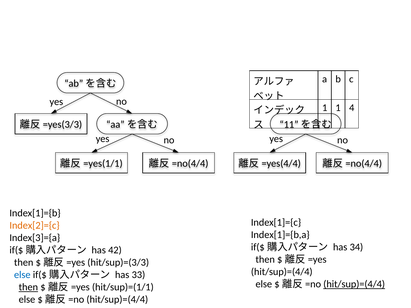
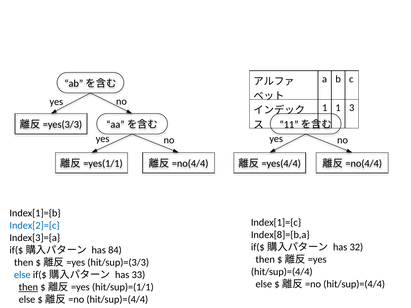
4: 4 -> 3 (352, 108)
Index[2]={c colour: orange -> blue (35, 226)
Index[1]={b,a: Index[1]={b,a -> Index[8]={b,a (280, 235)
34: 34 -> 32 (356, 247)
42: 42 -> 84 (115, 250)
hit/sup)=(4/4 underline: present -> none (354, 284)
